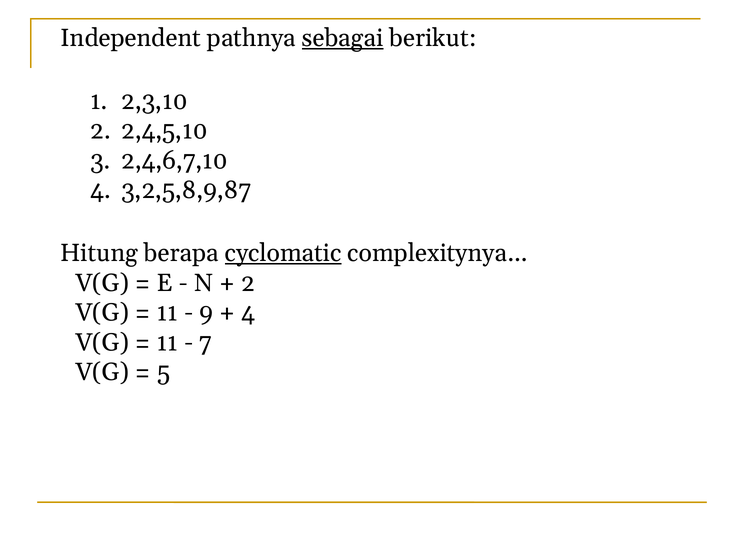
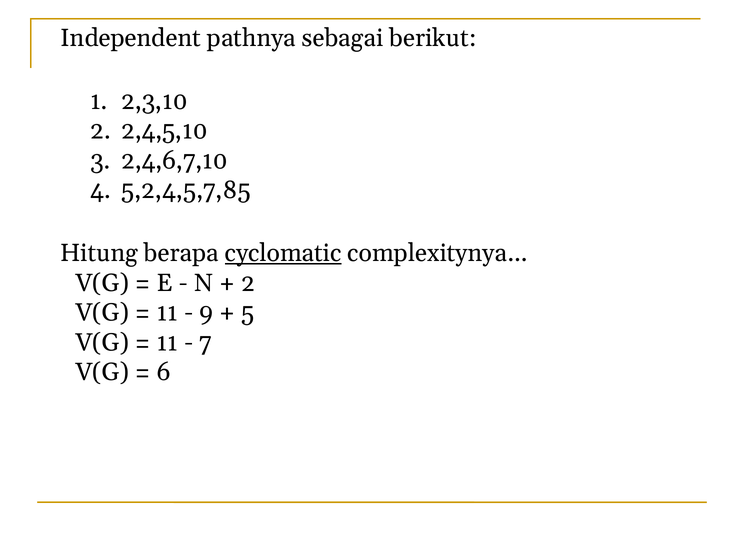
sebagai underline: present -> none (343, 38)
3,2,5,8,9,87: 3,2,5,8,9,87 -> 5,2,4,5,7,85 (186, 190)
4: 4 -> 5 (248, 313)
5: 5 -> 6 (164, 372)
